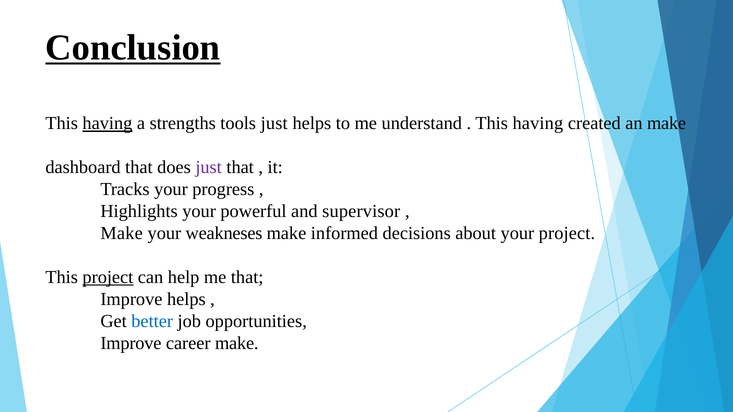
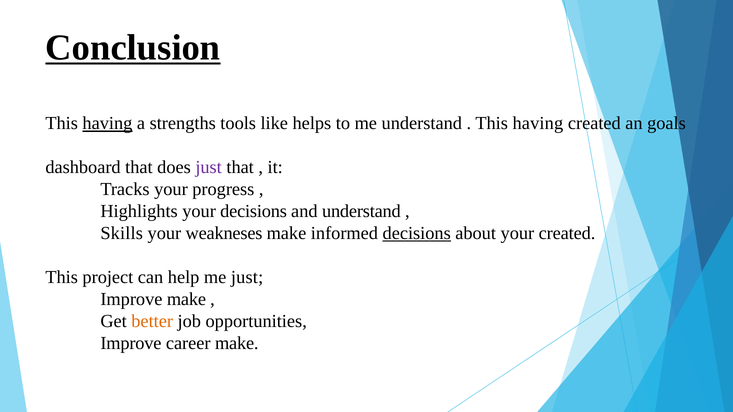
tools just: just -> like (274, 123)
an make: make -> goals (666, 123)
your powerful: powerful -> decisions (254, 211)
and supervisor: supervisor -> understand (361, 211)
Make: Make -> Skills (122, 233)
decisions underline: none -> present (417, 233)
your project: project -> created (567, 233)
project underline: present -> none (108, 277)
me that: that -> just (247, 277)
Improve helps: helps -> make (186, 299)
better colour: blue -> orange (152, 321)
